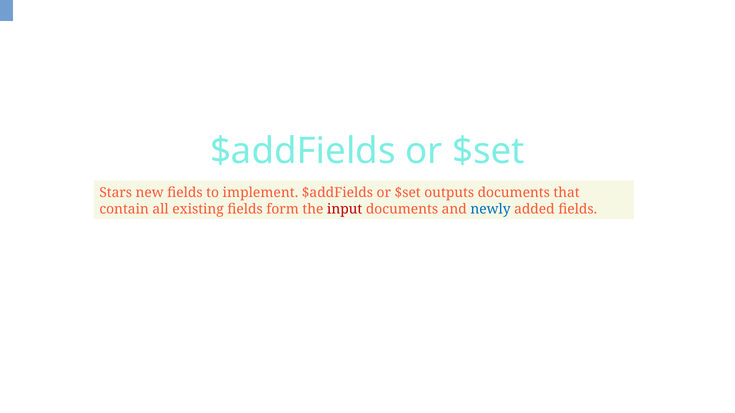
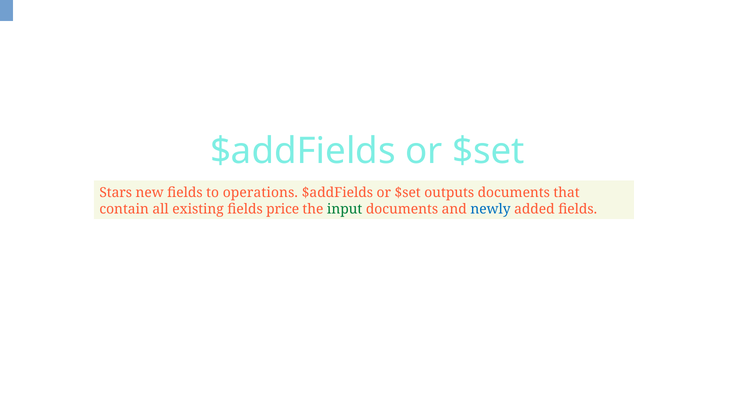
implement: implement -> operations (260, 193)
form: form -> price (283, 209)
input colour: red -> green (345, 209)
